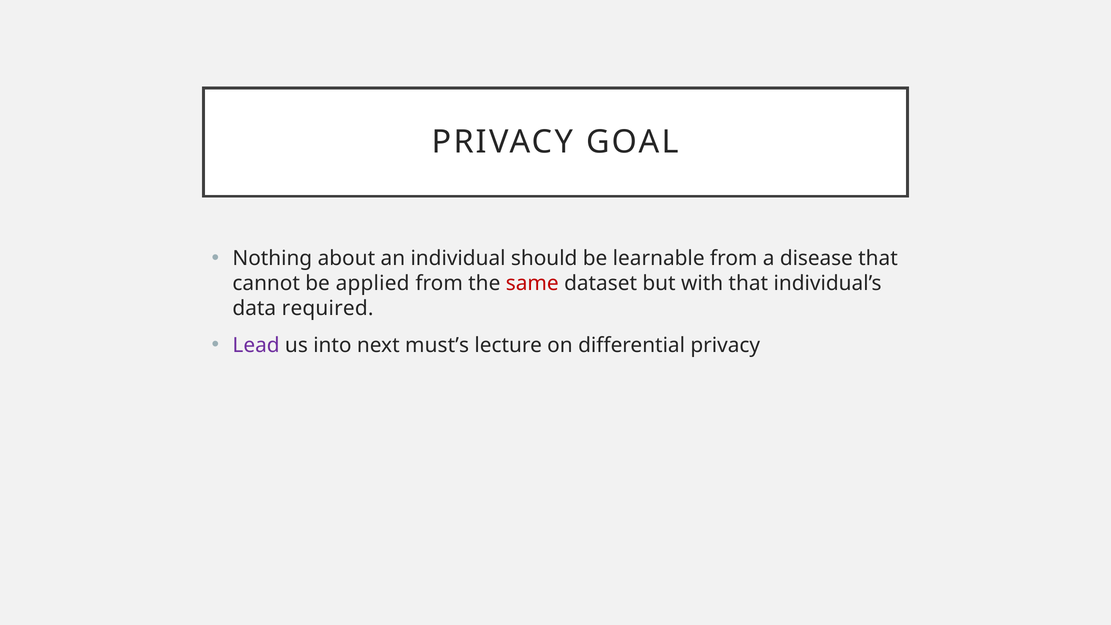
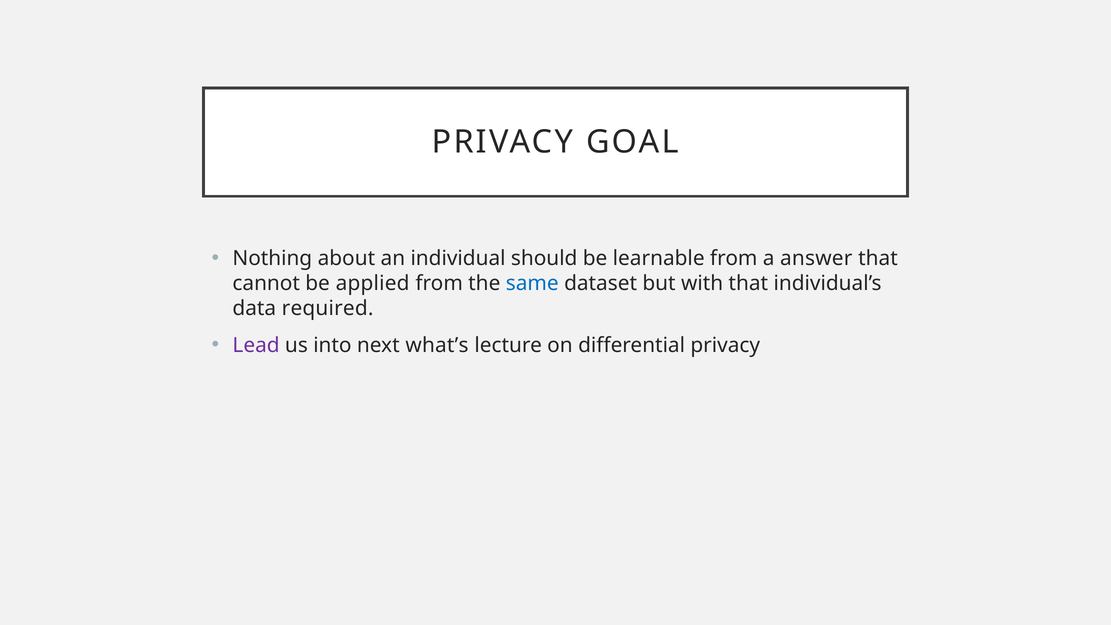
disease: disease -> answer (816, 259)
same colour: red -> blue (532, 284)
must’s: must’s -> what’s (437, 345)
